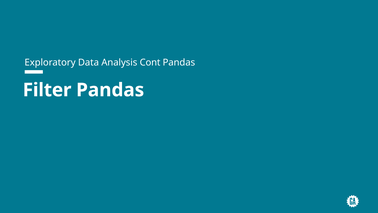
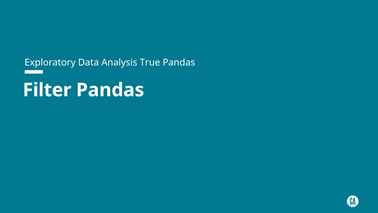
Cont: Cont -> True (150, 62)
